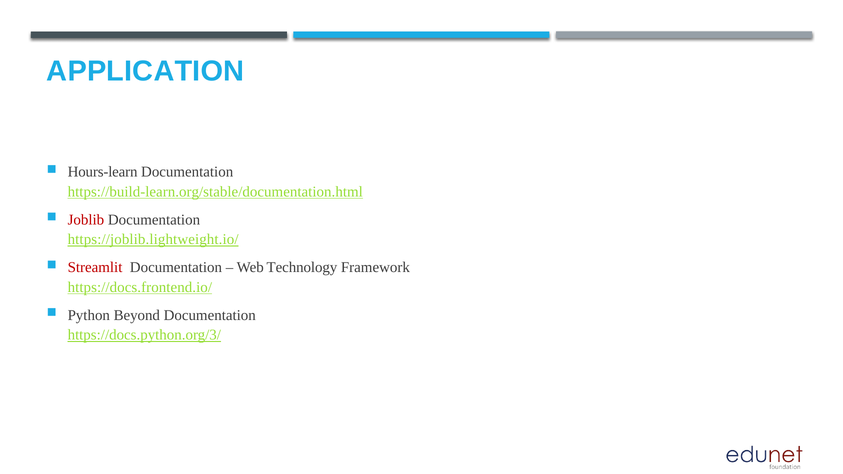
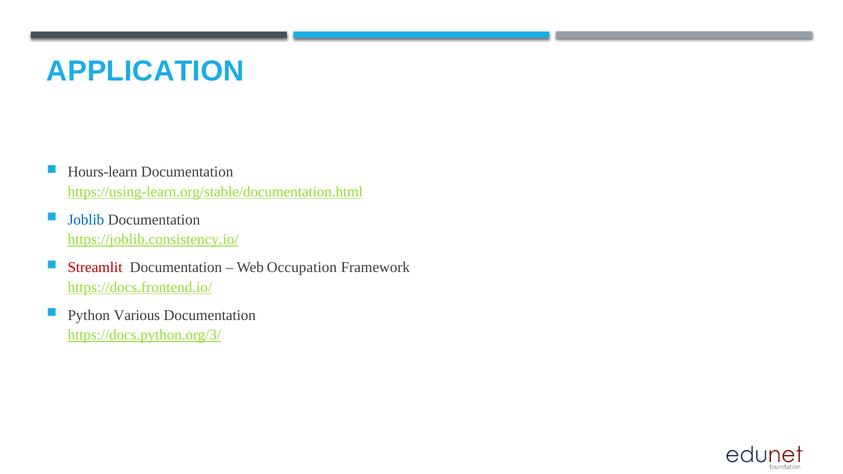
https://build-learn.org/stable/documentation.html: https://build-learn.org/stable/documentation.html -> https://using-learn.org/stable/documentation.html (215, 192)
Joblib colour: red -> blue (86, 220)
https://joblib.lightweight.io/: https://joblib.lightweight.io/ -> https://joblib.consistency.io/ (153, 240)
Technology: Technology -> Occupation (302, 268)
Beyond: Beyond -> Various (137, 315)
